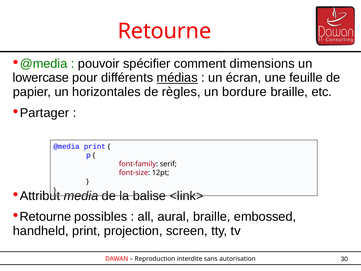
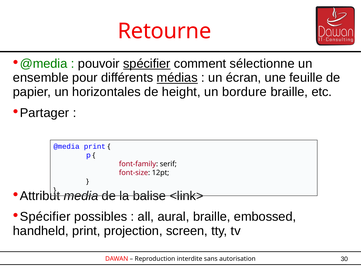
spécifier underline: none -> present (147, 63)
dimensions: dimensions -> sélectionne (262, 63)
lowercase: lowercase -> ensemble (41, 78)
règles: règles -> height (181, 92)
Retourne: Retourne -> Spécifier (45, 216)
